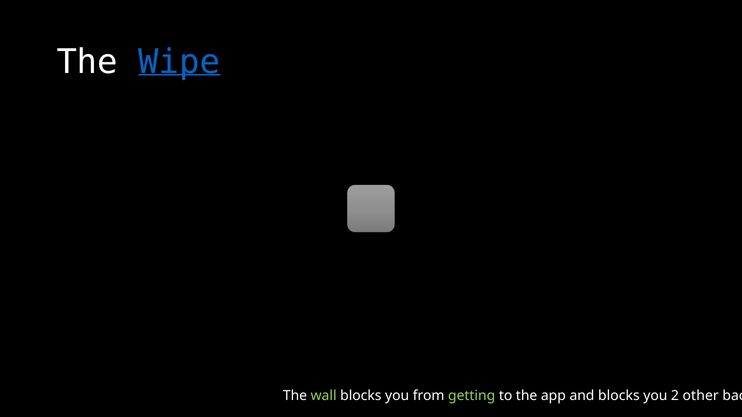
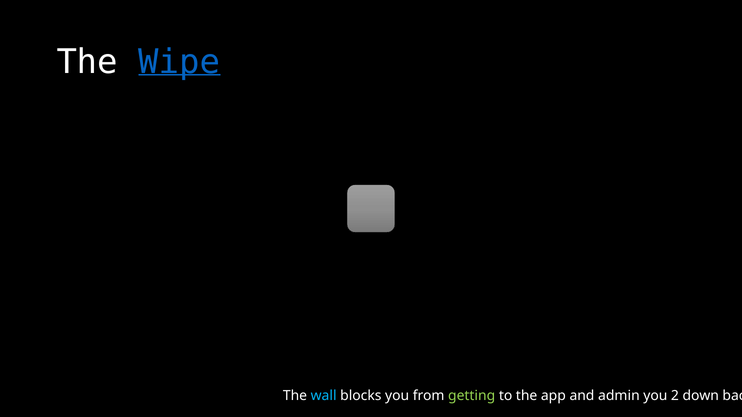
wall colour: light green -> light blue (324, 396)
and blocks: blocks -> admin (619, 396)
other: other -> down (701, 396)
